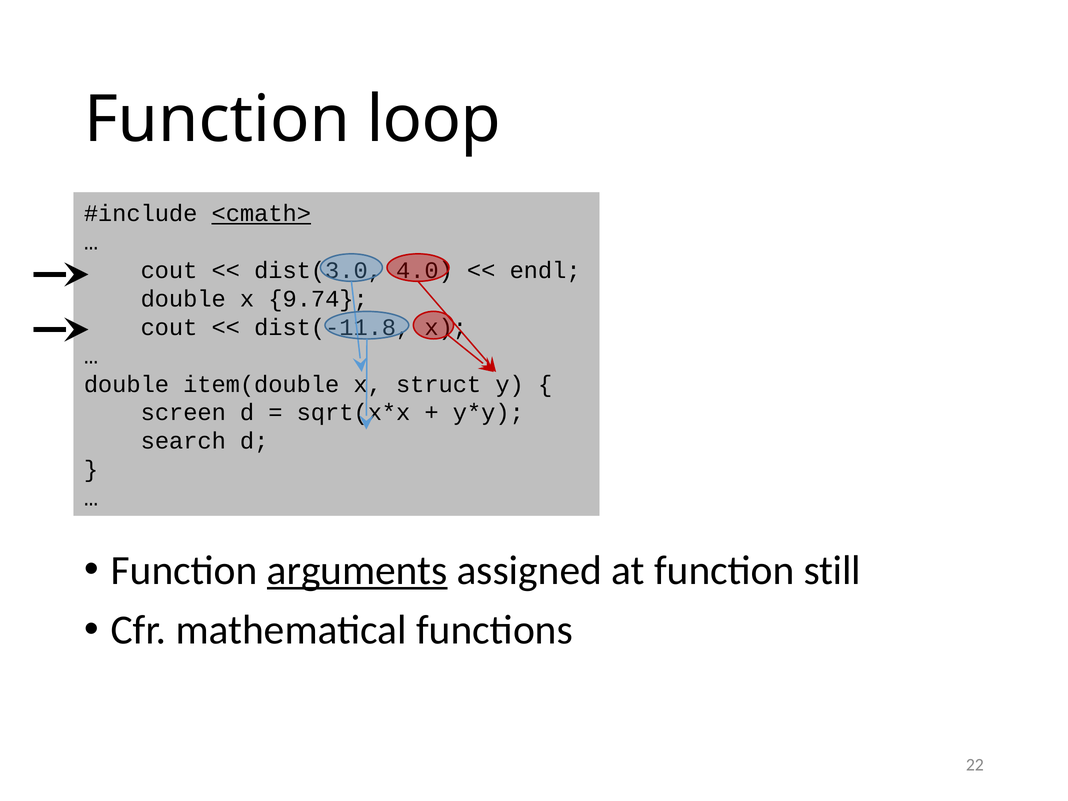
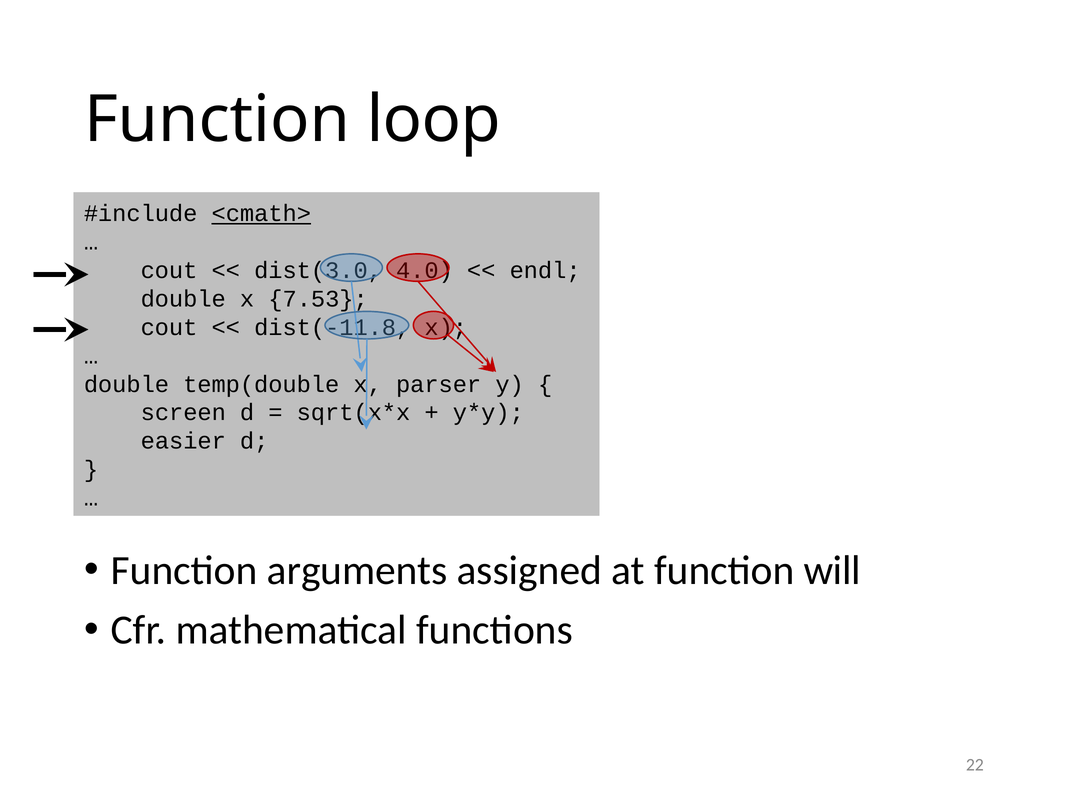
9.74: 9.74 -> 7.53 (318, 299)
item(double: item(double -> temp(double (261, 384)
struct: struct -> parser (439, 384)
search: search -> easier (183, 441)
arguments underline: present -> none (357, 570)
still: still -> will (832, 570)
